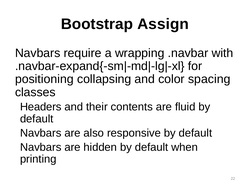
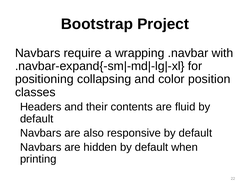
Assign: Assign -> Project (163, 24)
spacing: spacing -> position (209, 79)
